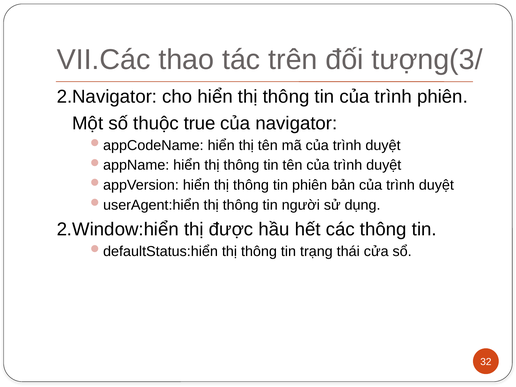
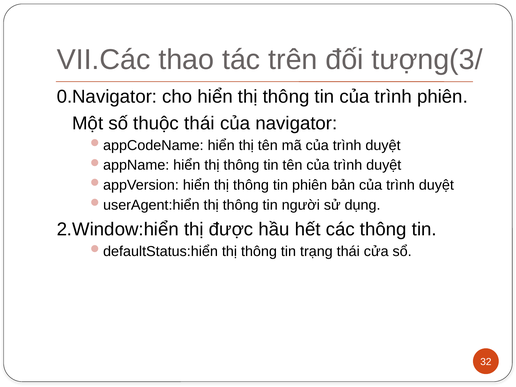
2.Navigator: 2.Navigator -> 0.Navigator (107, 97)
thuộc true: true -> thái (199, 123)
